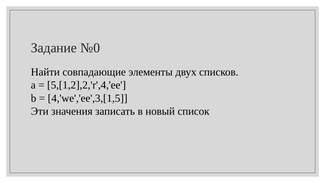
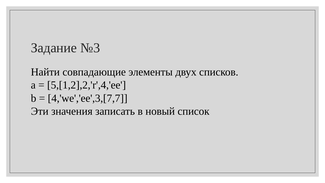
№0: №0 -> №3 (90, 48)
4,'we','ee',3,[1,5: 4,'we','ee',3,[1,5 -> 4,'we','ee',3,[7,7 (88, 98)
